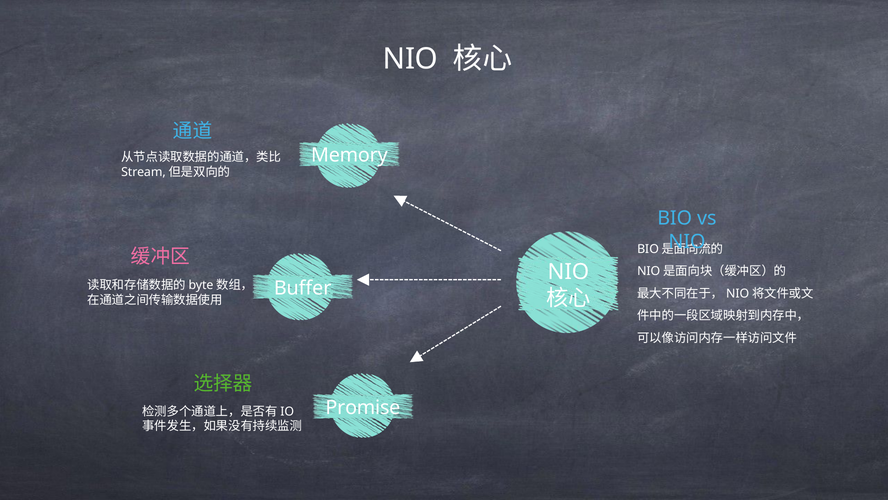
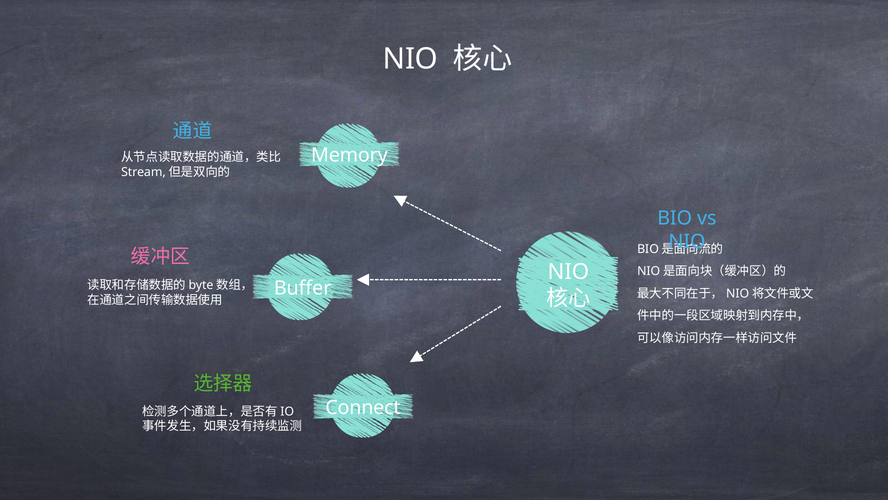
Promise: Promise -> Connect (363, 407)
